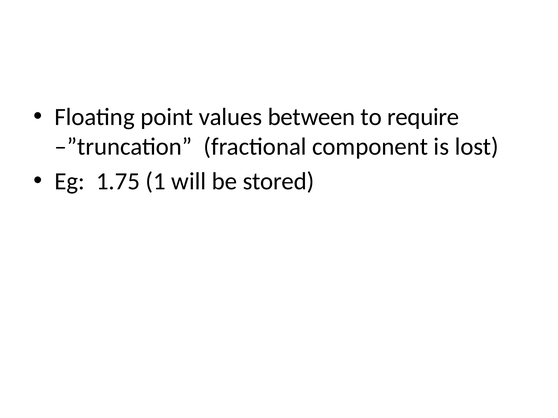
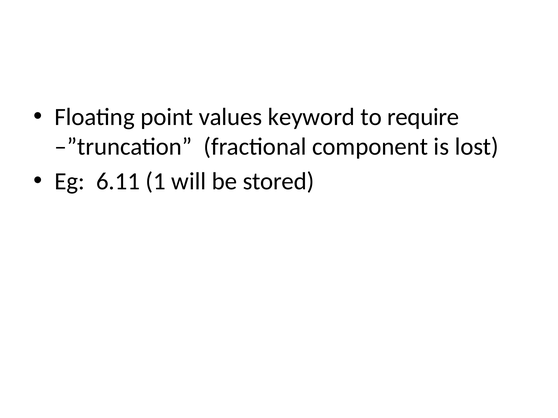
between: between -> keyword (311, 117)
1.75: 1.75 -> 6.11 (118, 182)
